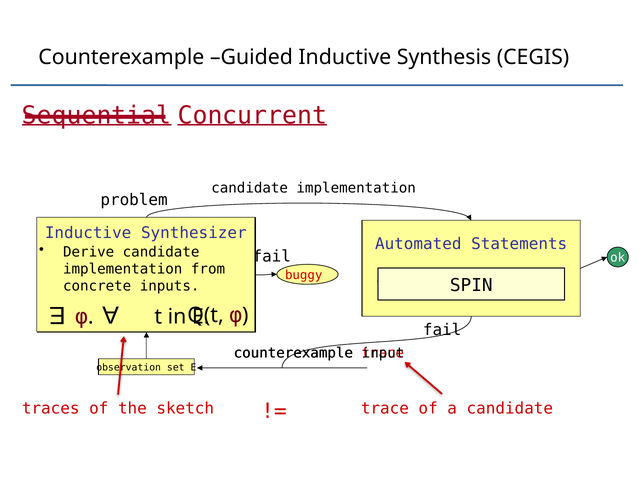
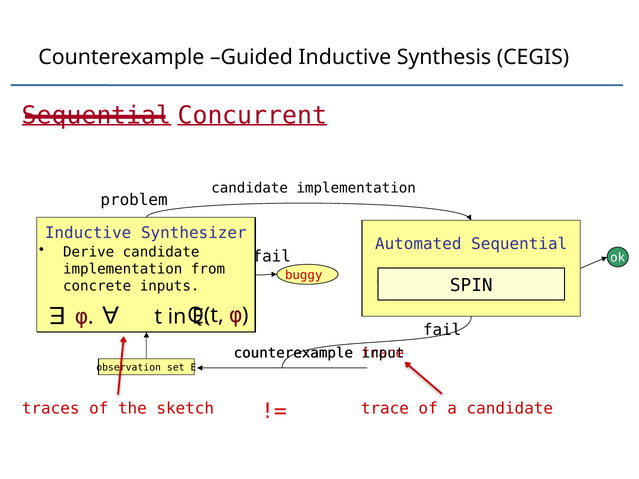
Automated Statements: Statements -> Sequential (519, 244)
